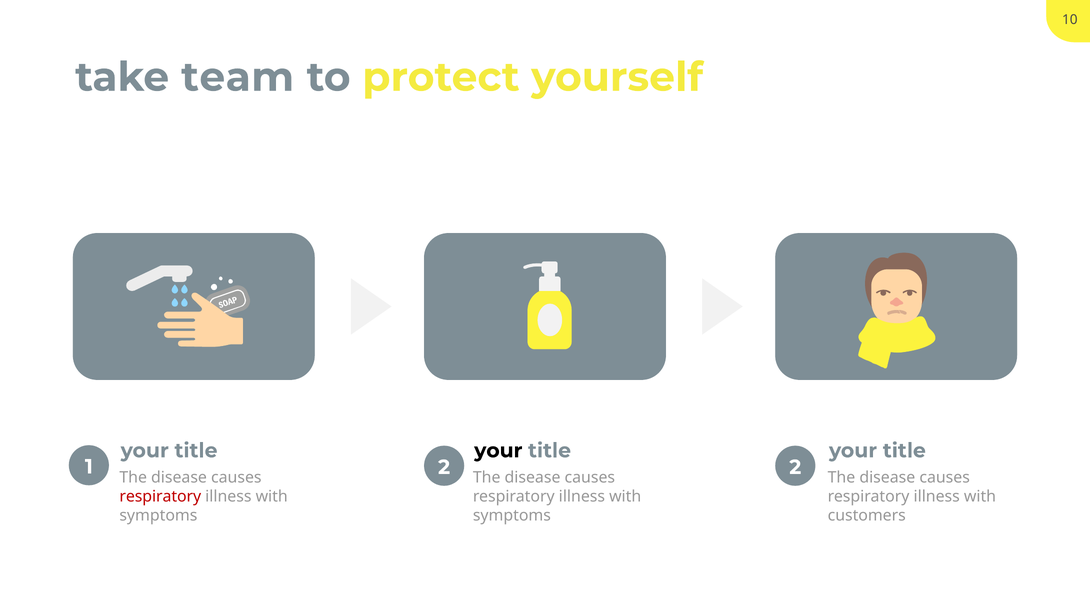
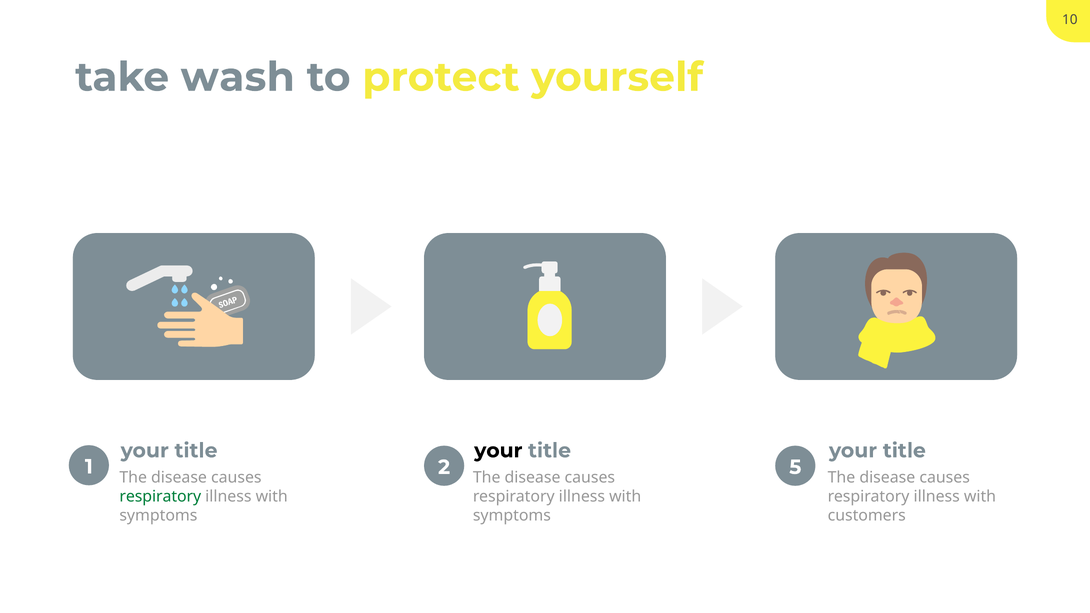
team: team -> wash (238, 77)
1 2: 2 -> 5 (795, 467)
respiratory colour: red -> green (160, 497)
